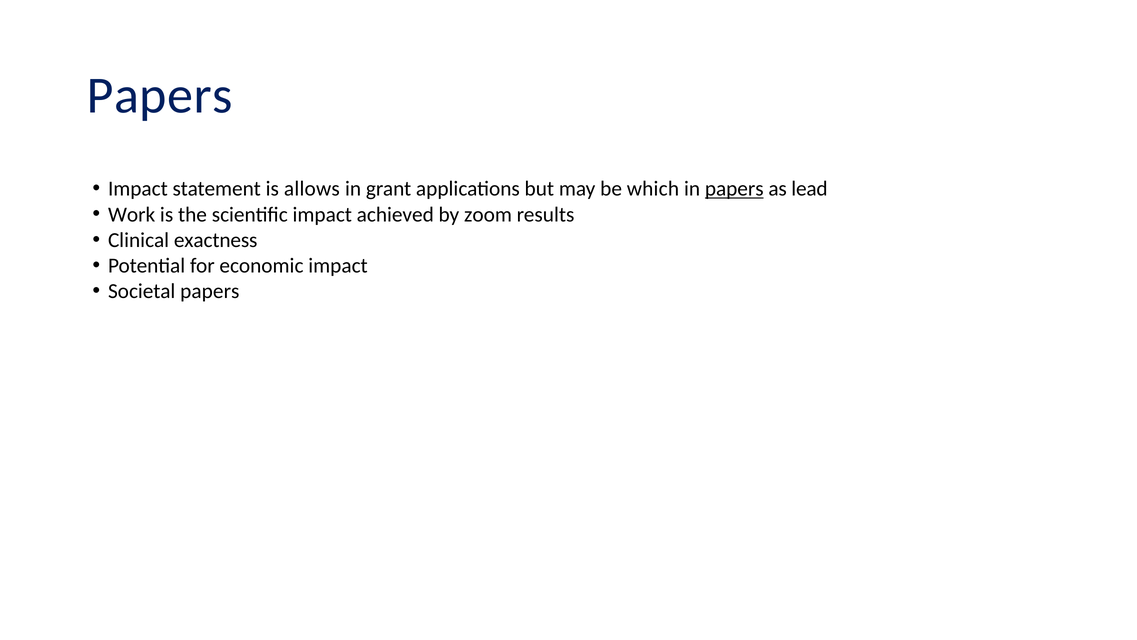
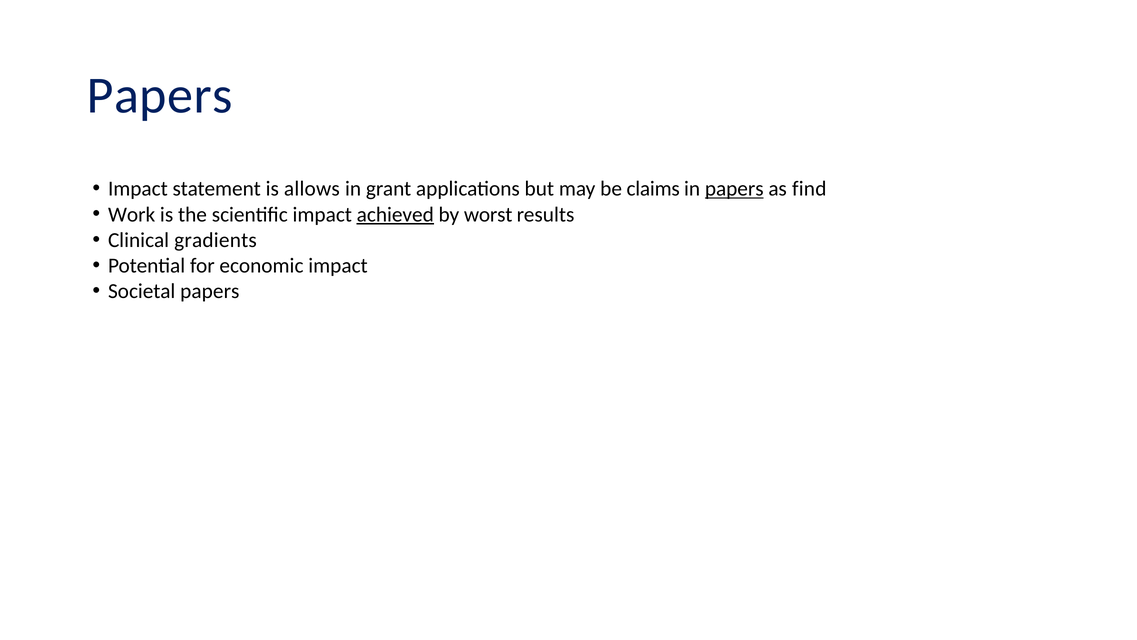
which: which -> claims (653, 189)
lead: lead -> find (809, 189)
achieved underline: none -> present (395, 214)
zoom: zoom -> worst (488, 214)
exactness: exactness -> gradients (215, 240)
